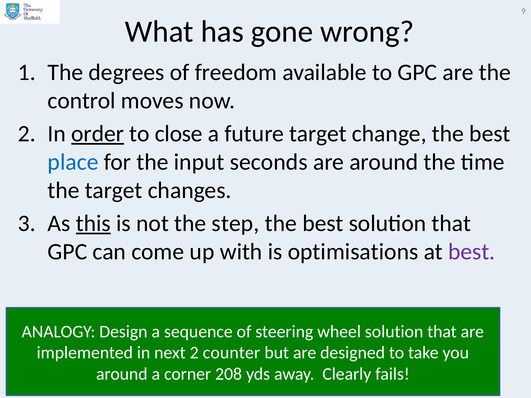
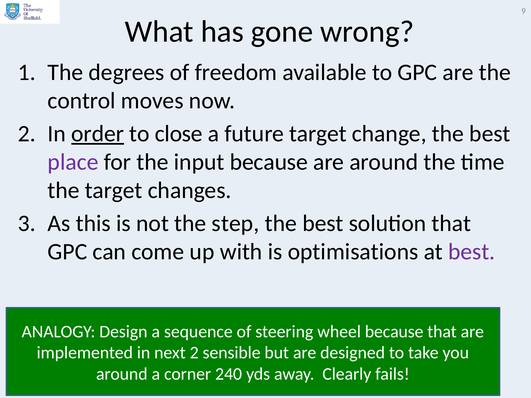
place colour: blue -> purple (73, 162)
input seconds: seconds -> because (269, 162)
this underline: present -> none (93, 223)
wheel solution: solution -> because (394, 332)
counter: counter -> sensible (232, 353)
208: 208 -> 240 (229, 374)
